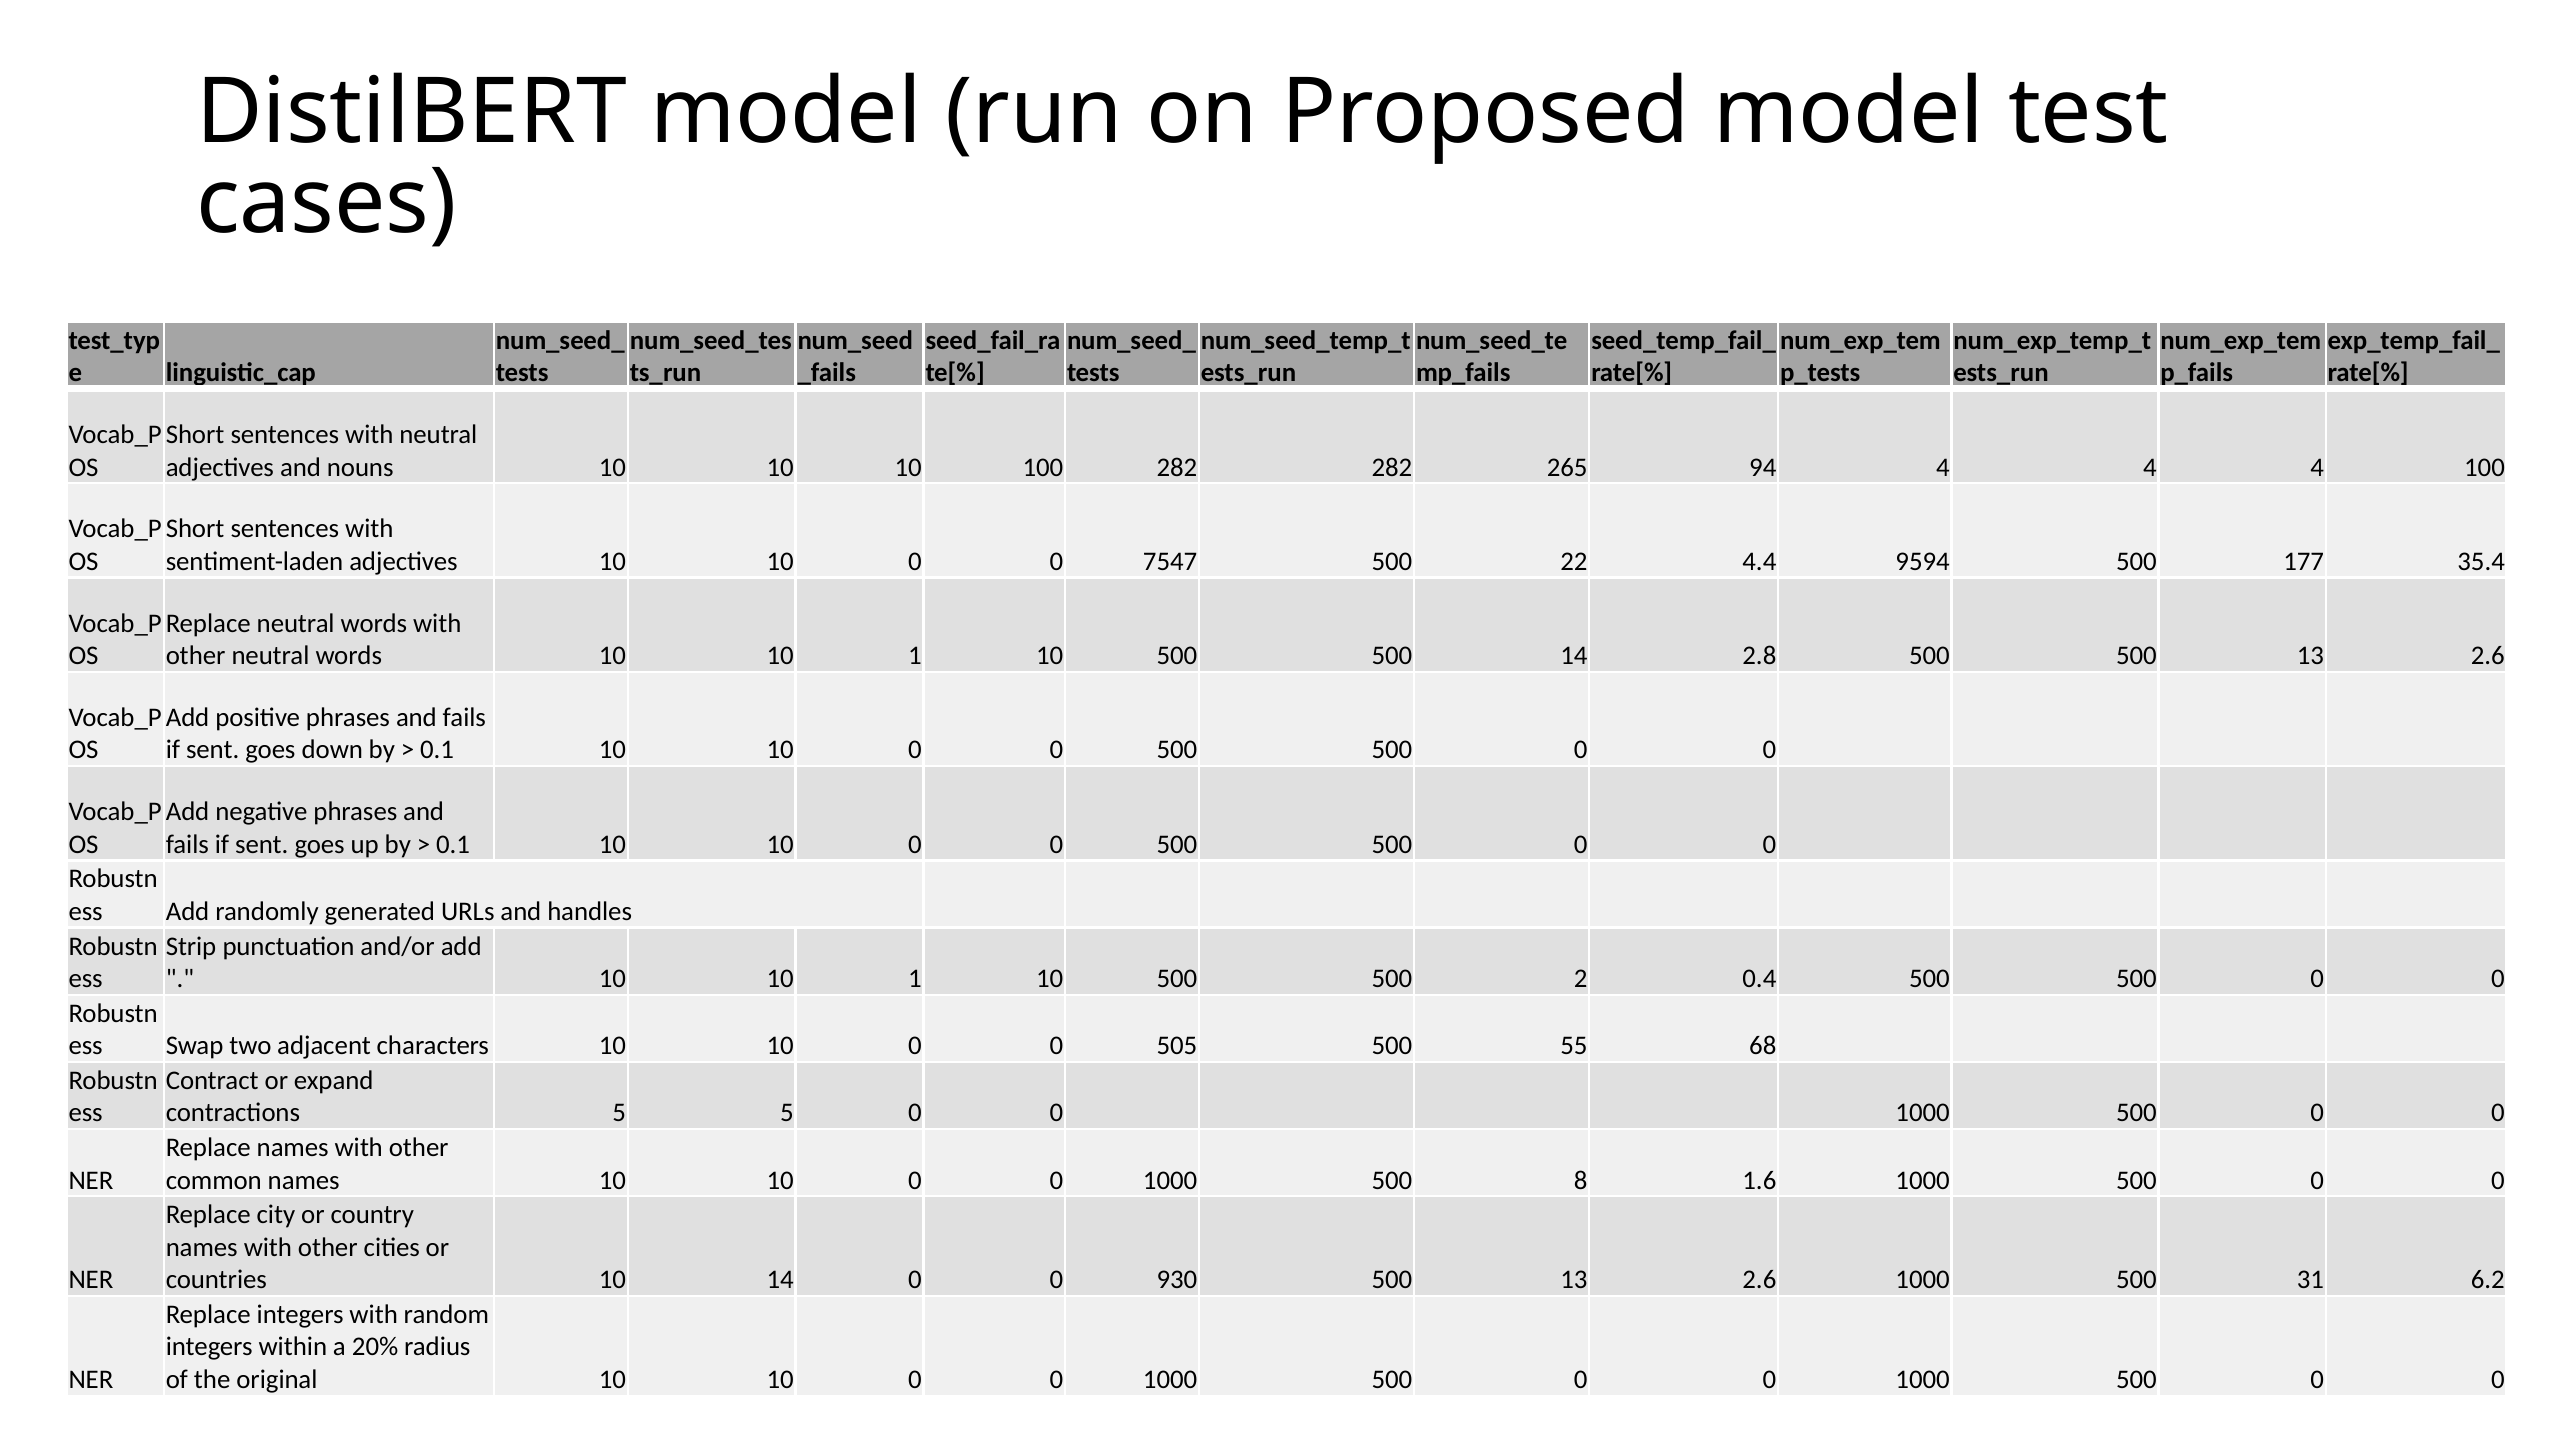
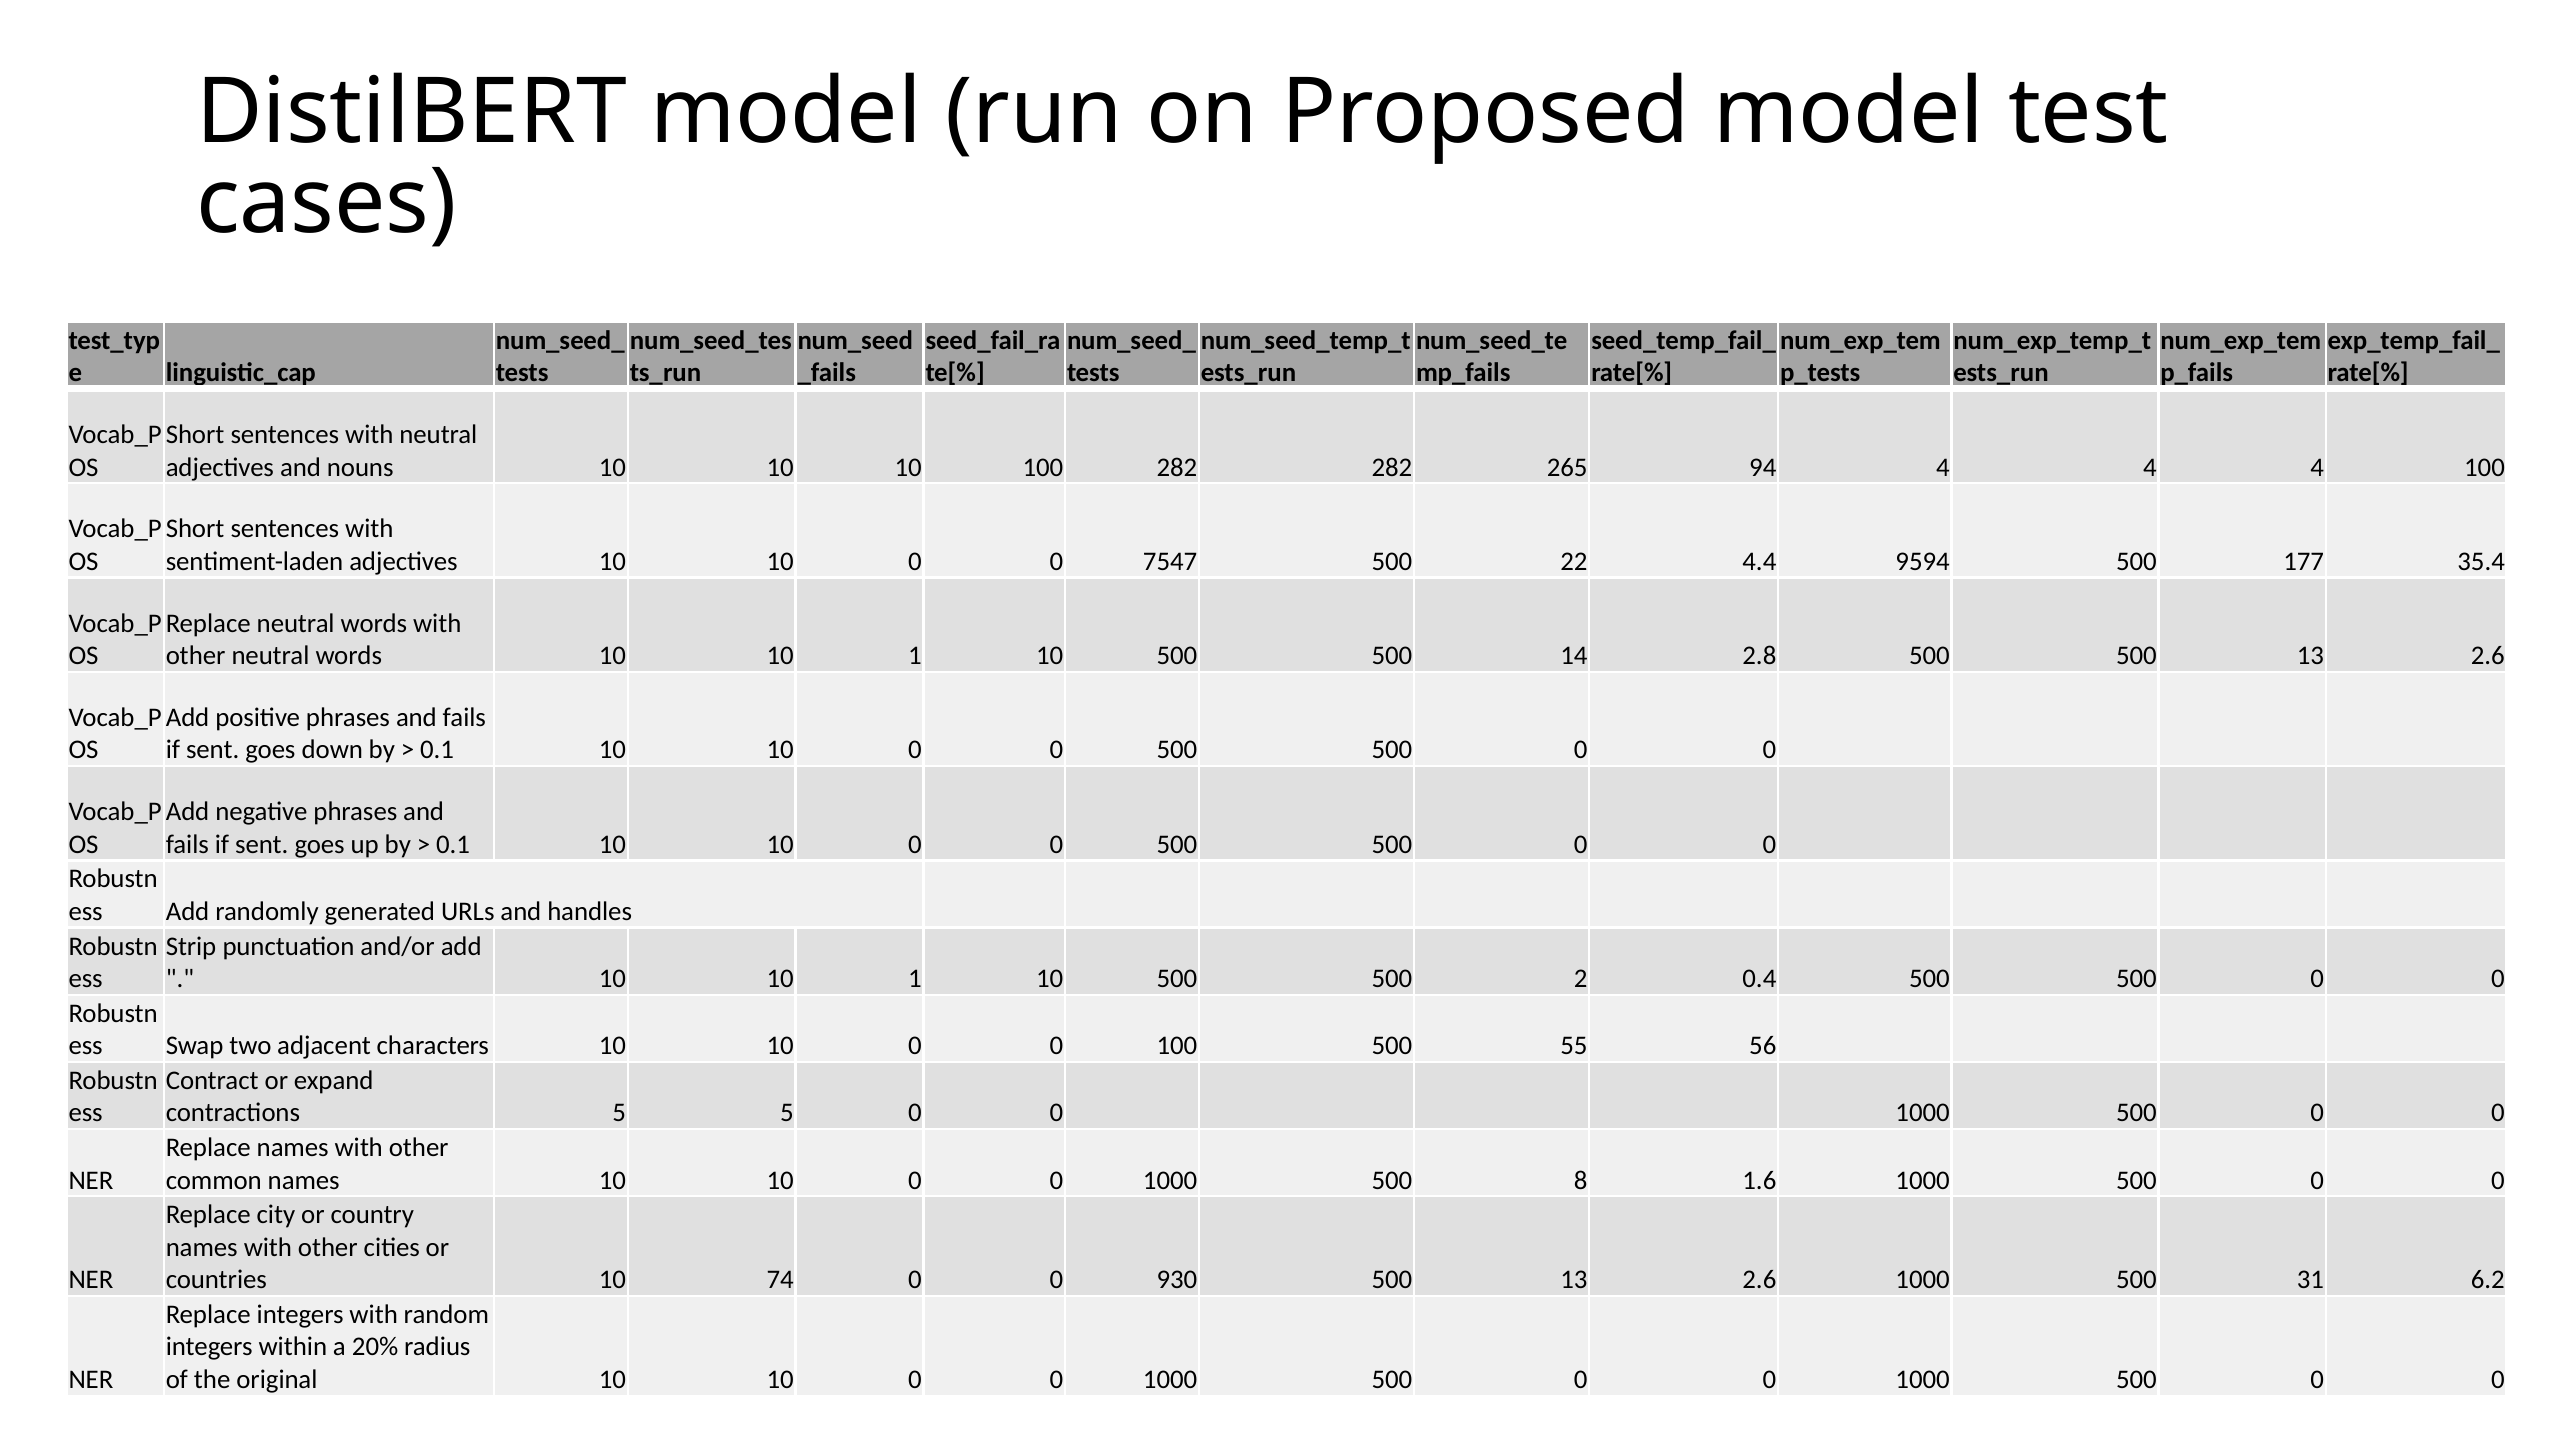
0 505: 505 -> 100 (1177, 1046)
68: 68 -> 56 (1763, 1046)
10 14: 14 -> 74 (780, 1280)
